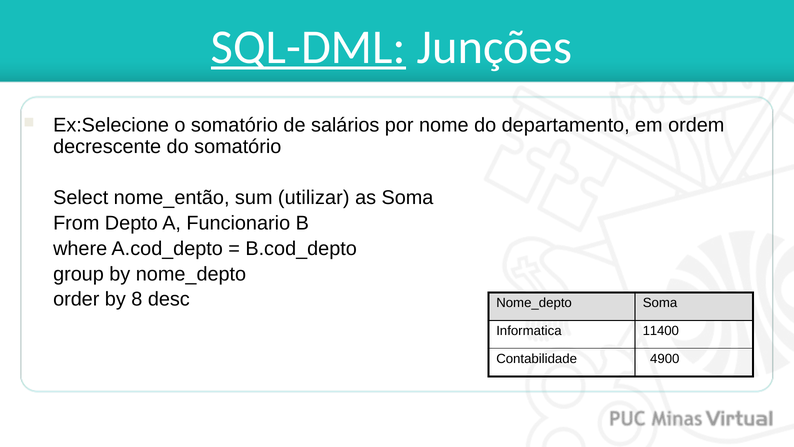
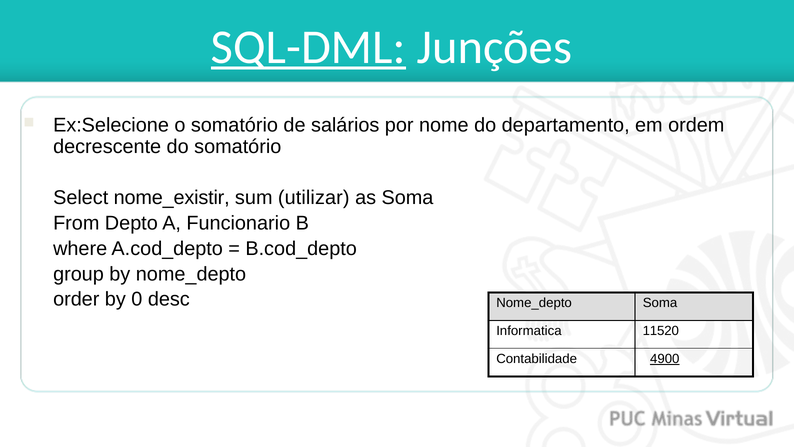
nome_então: nome_então -> nome_existir (172, 197)
8: 8 -> 0 (137, 299)
11400: 11400 -> 11520 (661, 331)
4900 underline: none -> present (665, 359)
